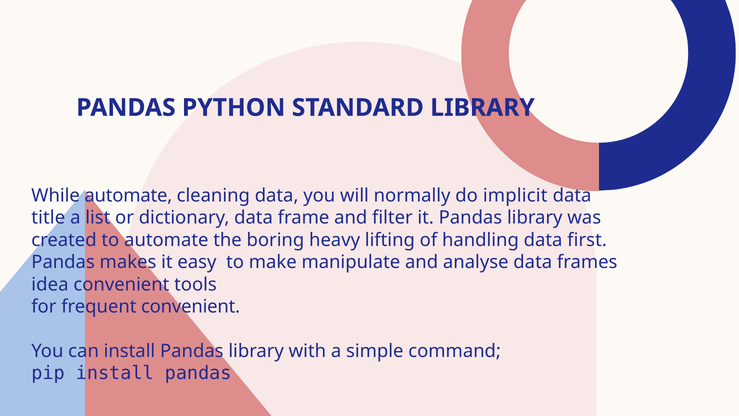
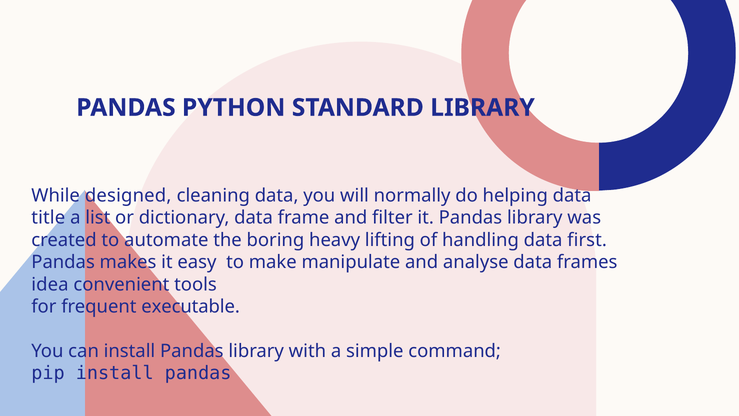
While automate: automate -> designed (128, 196)
implicit: implicit -> helping (515, 196)
frequent convenient: convenient -> executable (191, 306)
